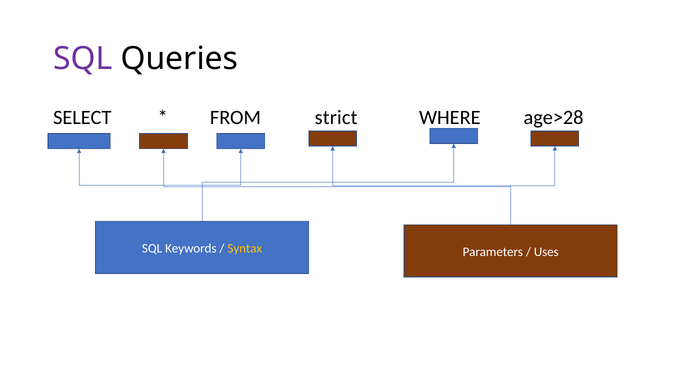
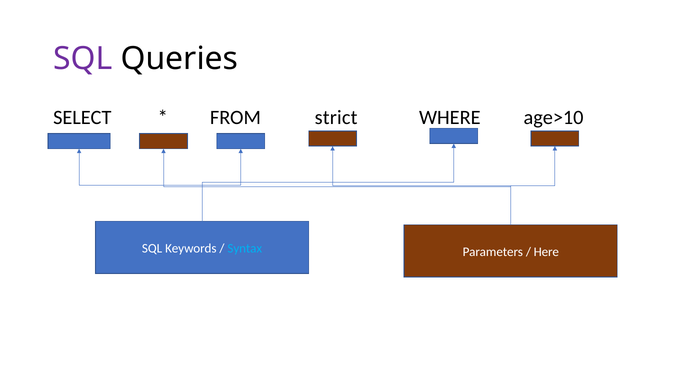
age>28: age>28 -> age>10 (554, 118)
Syntax colour: yellow -> light blue (245, 248)
Uses: Uses -> Here (546, 252)
